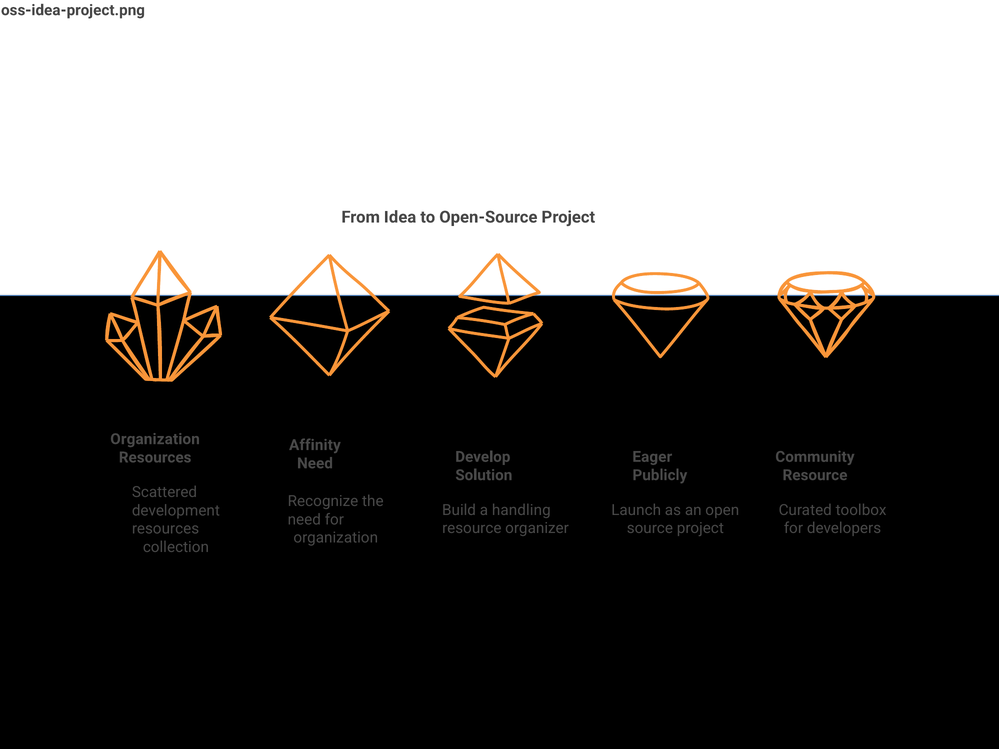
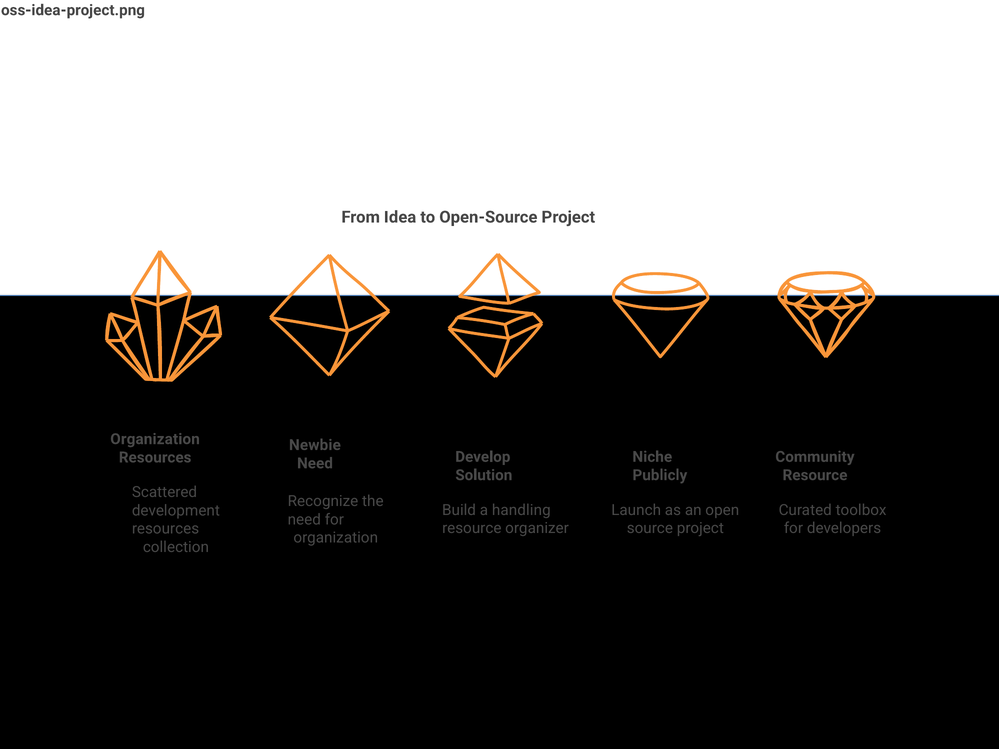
Affinity: Affinity -> Newbie (315, 445)
Eager: Eager -> Niche (652, 457)
